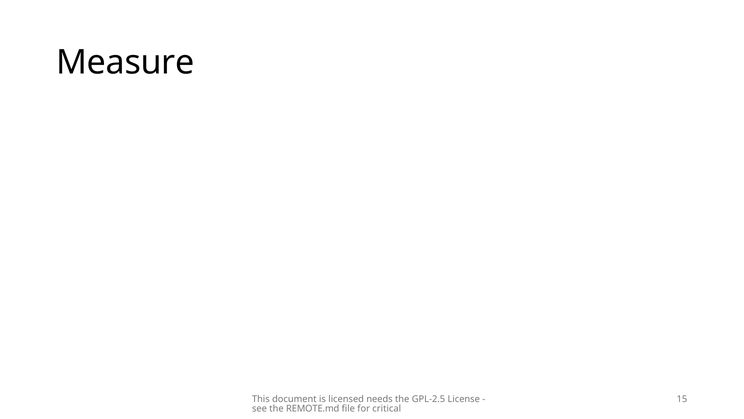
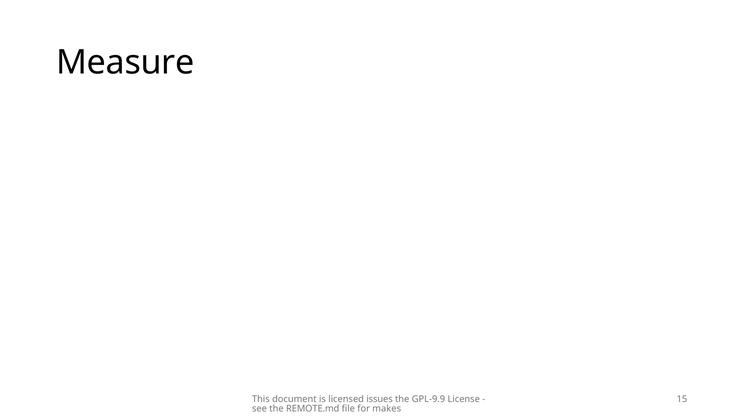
needs: needs -> issues (380, 399)
GPL-2.5: GPL-2.5 -> GPL-9.9 (428, 399)
critical: critical -> makes (387, 408)
